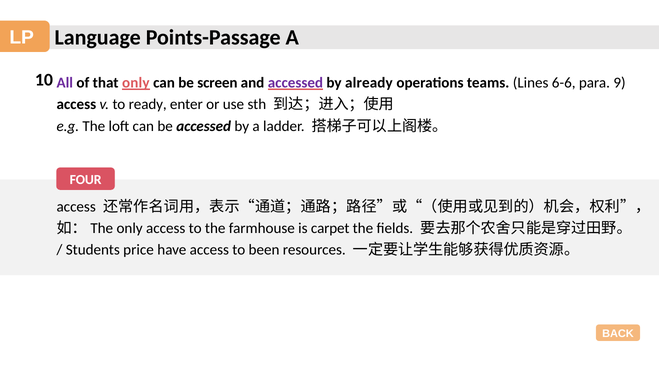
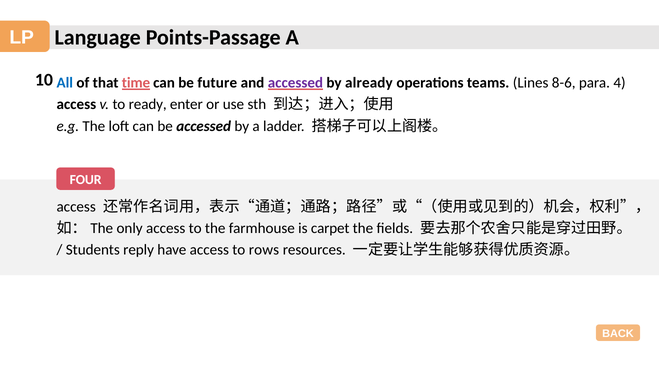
All colour: purple -> blue (65, 83)
that only: only -> time (136, 83)
screen: screen -> future (217, 83)
6-6: 6-6 -> 8-6 (564, 83)
9: 9 -> 4 (619, 83)
price: price -> reply (139, 250)
been: been -> rows (264, 250)
